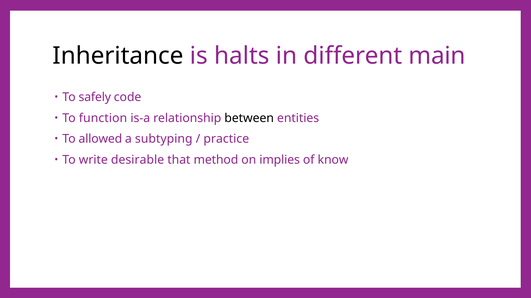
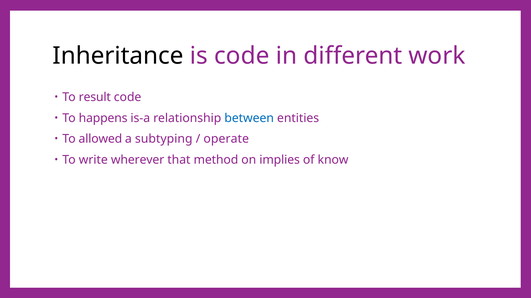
is halts: halts -> code (242, 56)
main: main -> work (437, 56)
safely: safely -> result (95, 97)
function: function -> happens (103, 118)
between colour: black -> blue (249, 118)
practice: practice -> operate (226, 139)
desirable: desirable -> wherever (138, 160)
